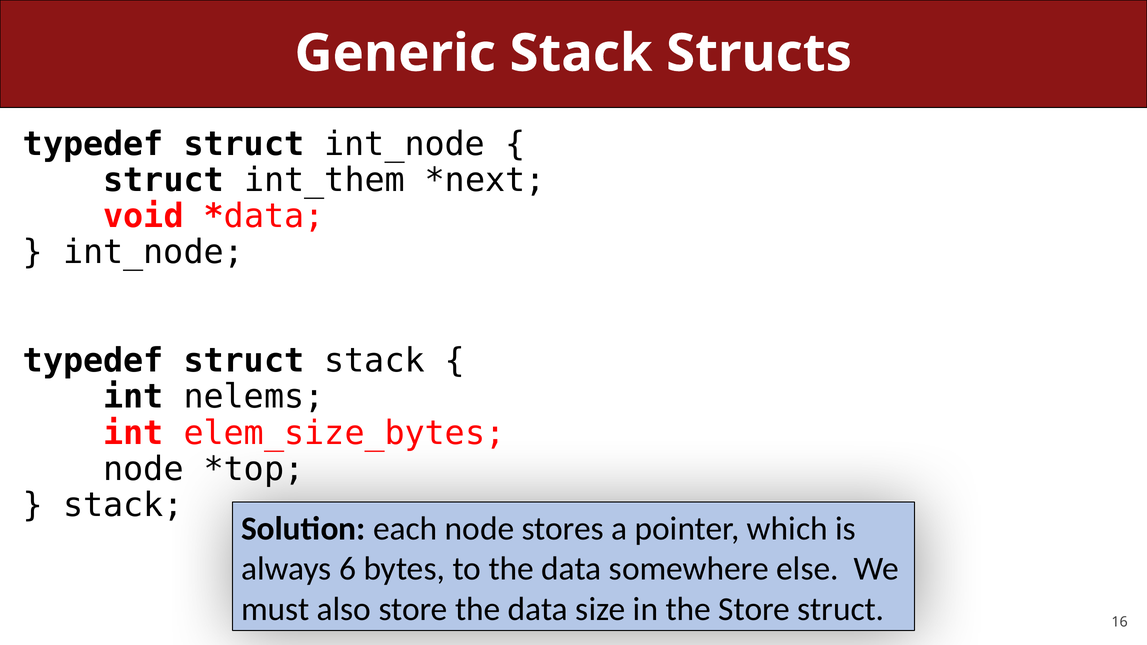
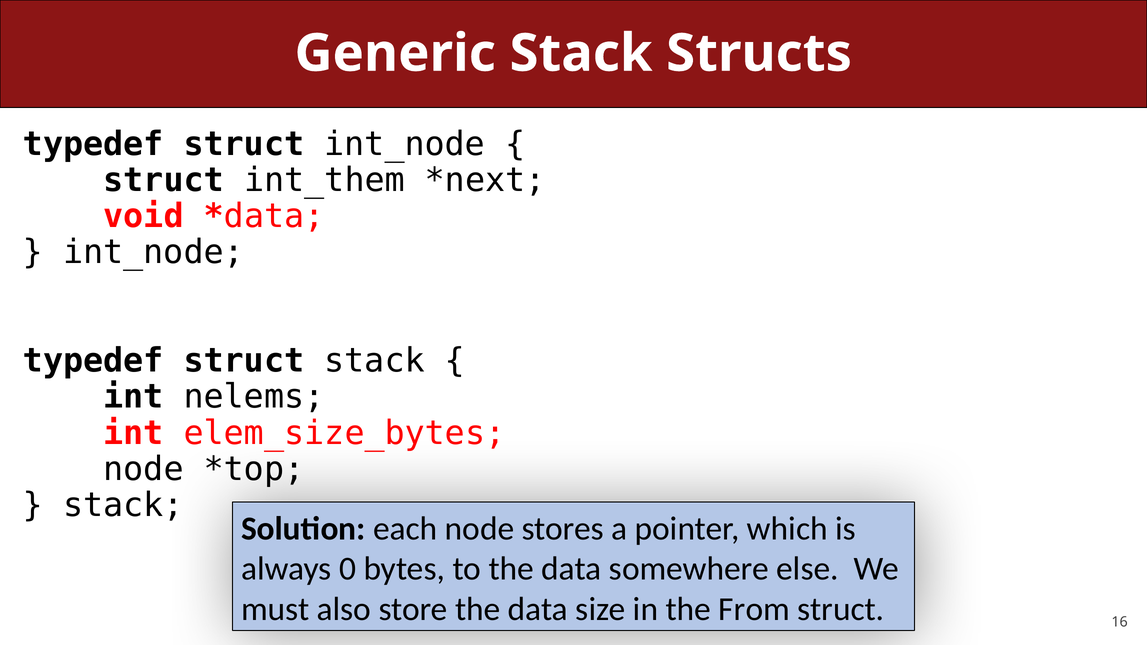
6: 6 -> 0 (347, 569)
the Store: Store -> From (754, 609)
